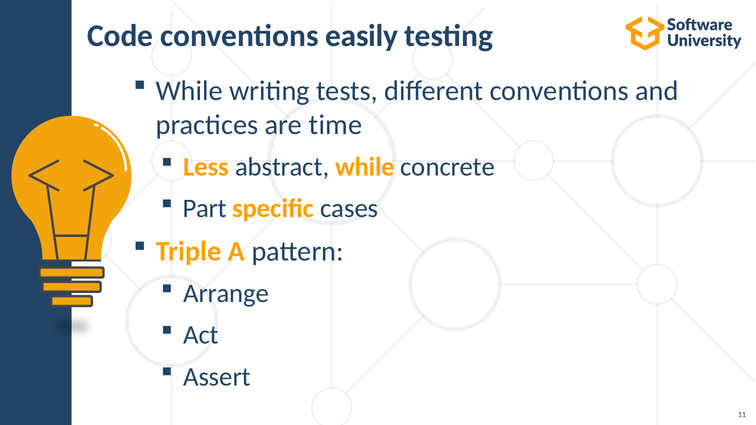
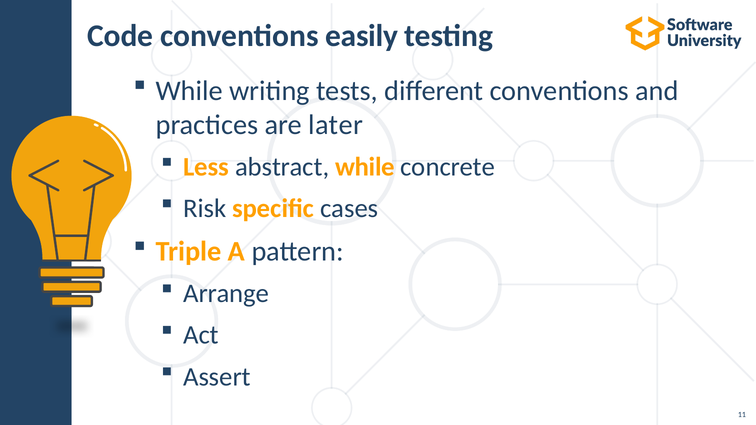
time: time -> later (336, 125)
Part: Part -> Risk (205, 209)
